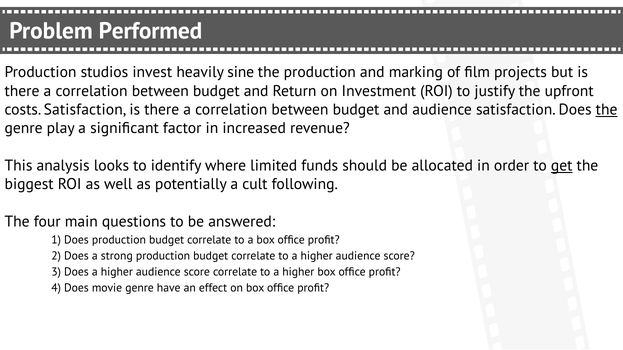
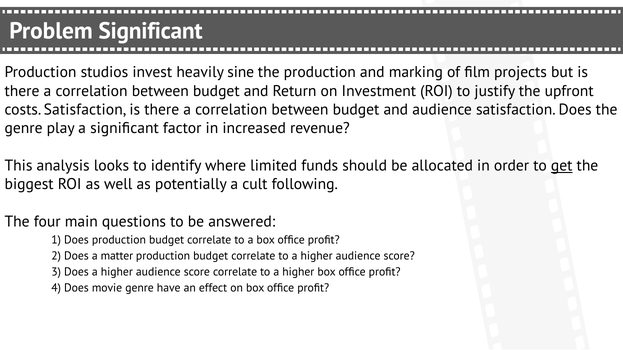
Problem Performed: Performed -> Significant (150, 31)
the underline: present -> none (607, 110)
strong: strong -> matter (117, 256)
